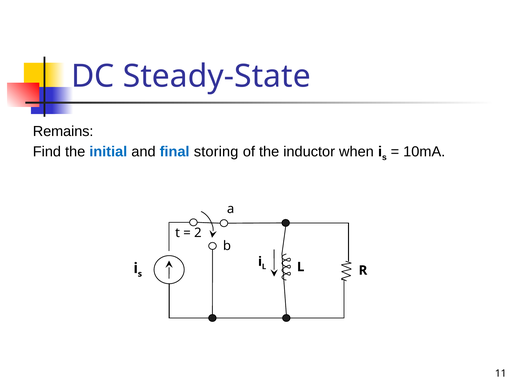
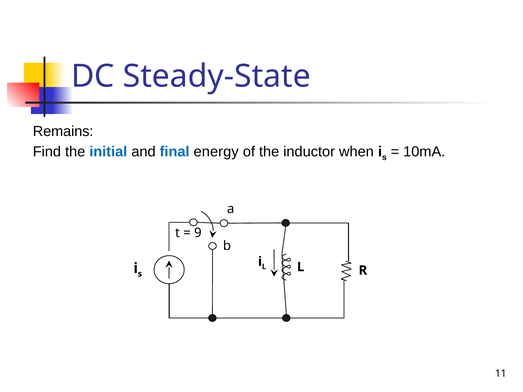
storing: storing -> energy (216, 152)
2: 2 -> 9 (198, 233)
